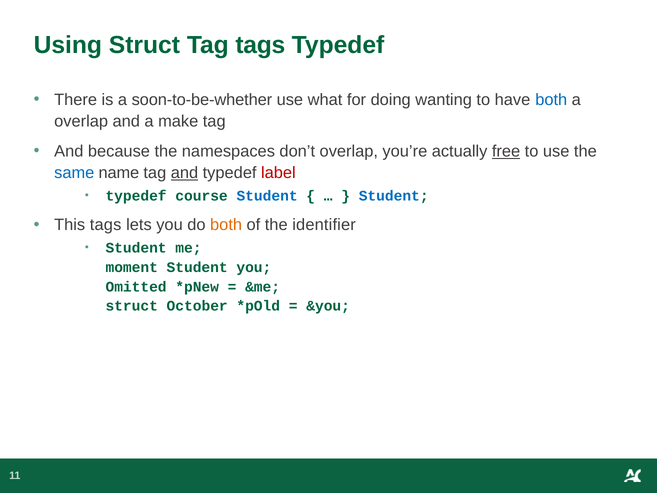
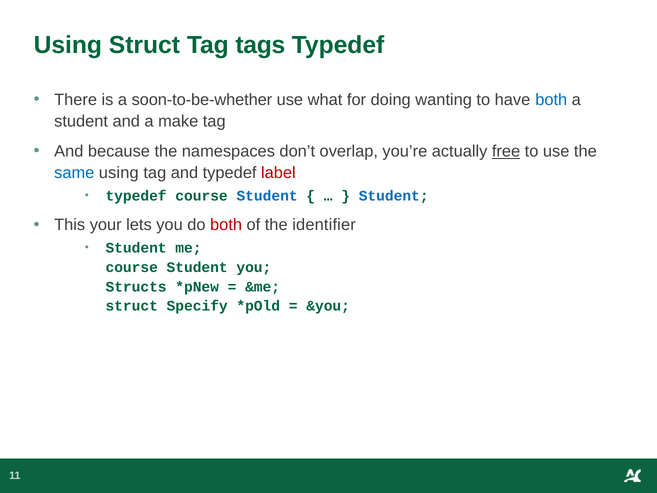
overlap: overlap -> student (81, 121)
same name: name -> using (119, 173)
and underline: present -> none (185, 173)
This tags: tags -> your (106, 225)
both colour: orange -> red (226, 225)
moment: moment -> course (132, 267)
Omitted: Omitted -> Structs (136, 287)
October: October -> Specify (197, 306)
